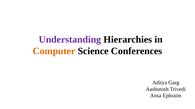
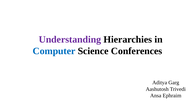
Computer colour: orange -> blue (54, 51)
